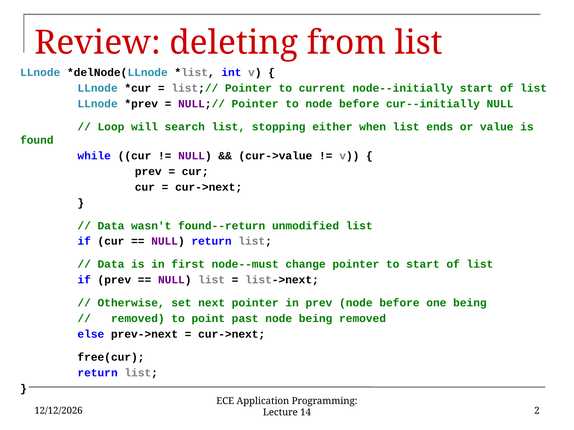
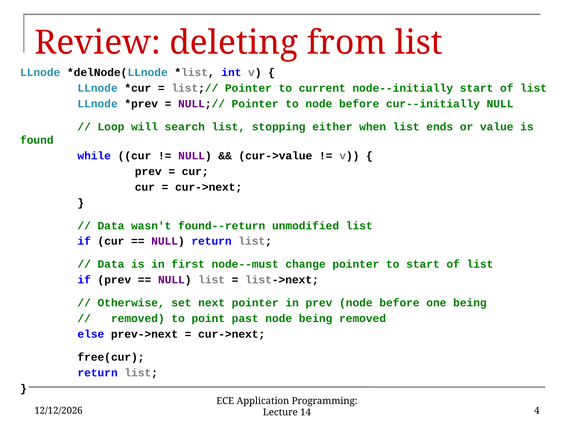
2: 2 -> 4 (537, 411)
